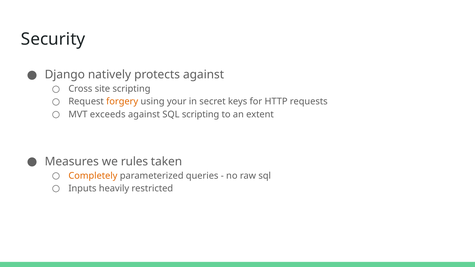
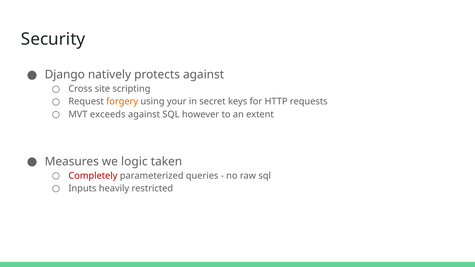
SQL scripting: scripting -> however (201, 114)
rules: rules -> logic (134, 162)
Completely colour: orange -> red (93, 176)
